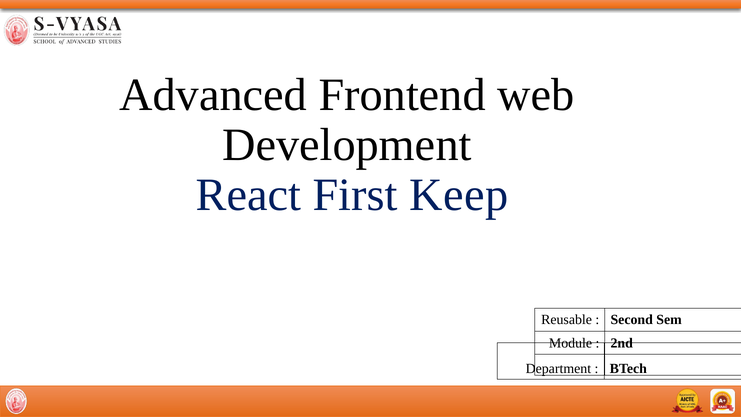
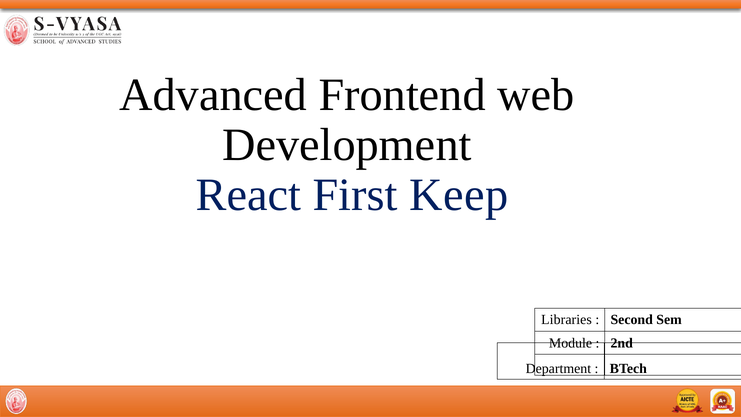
Reusable: Reusable -> Libraries (567, 320)
